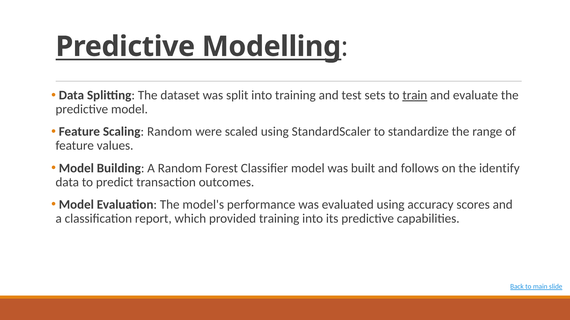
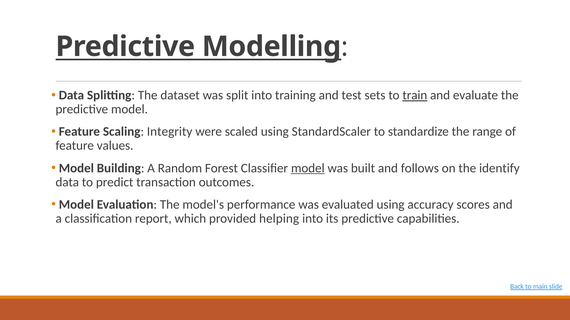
Scaling Random: Random -> Integrity (170, 132)
model underline: none -> present (308, 168)
provided training: training -> helping (279, 219)
